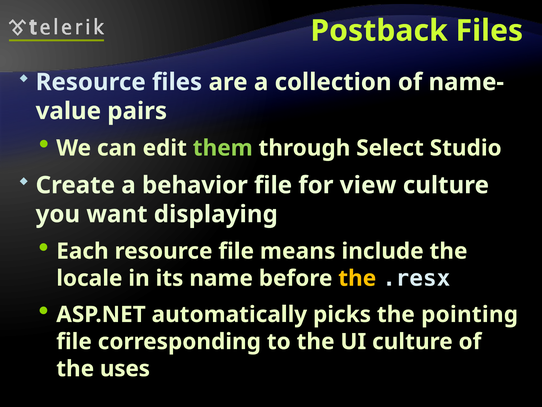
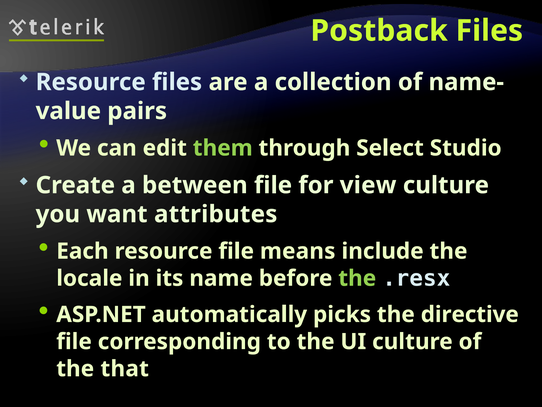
behavior: behavior -> between (195, 185)
displaying: displaying -> attributes (216, 214)
the colour: yellow -> light green (357, 278)
pointing: pointing -> directive (470, 314)
uses: uses -> that (125, 368)
